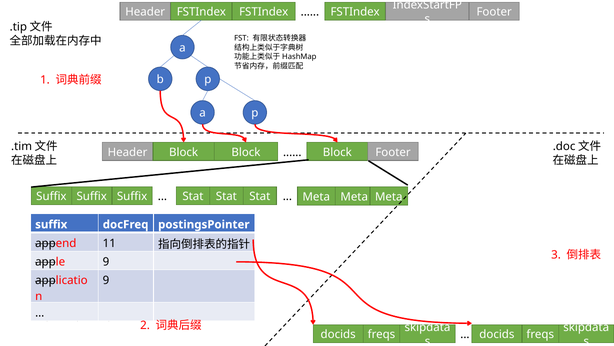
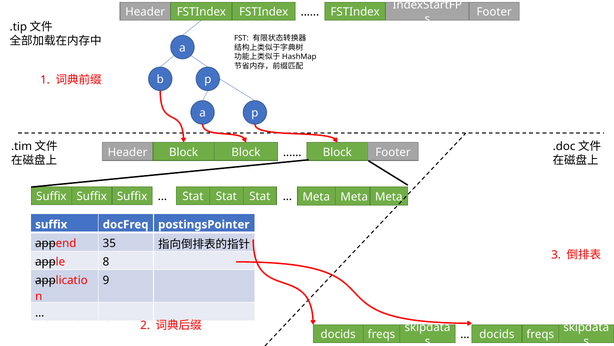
11: 11 -> 35 (109, 243)
apple 9: 9 -> 8 (106, 261)
